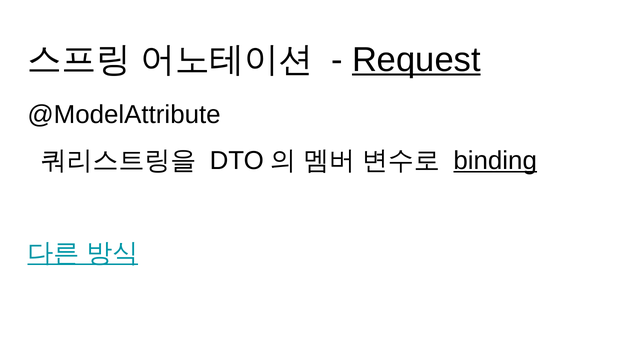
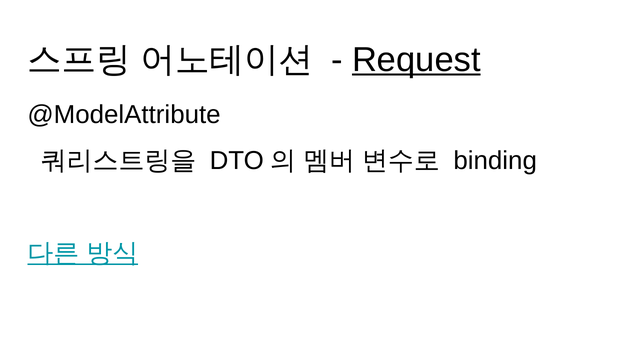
binding underline: present -> none (495, 161)
